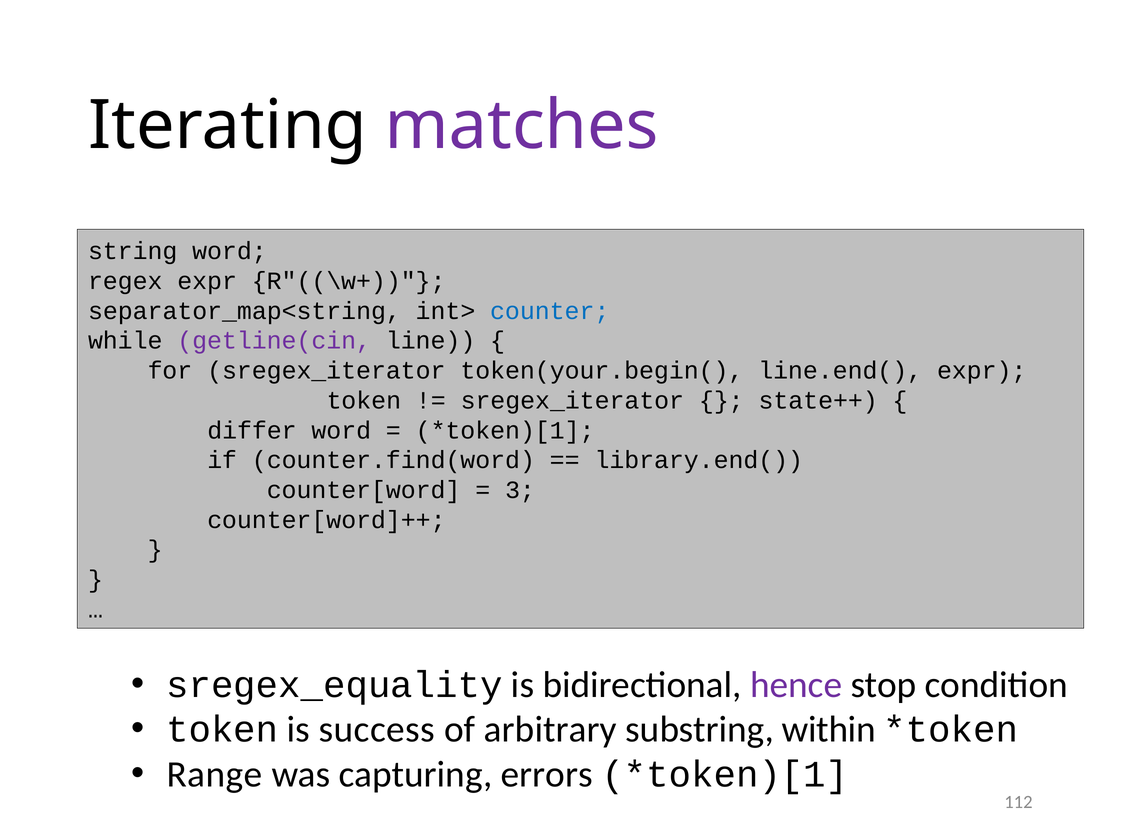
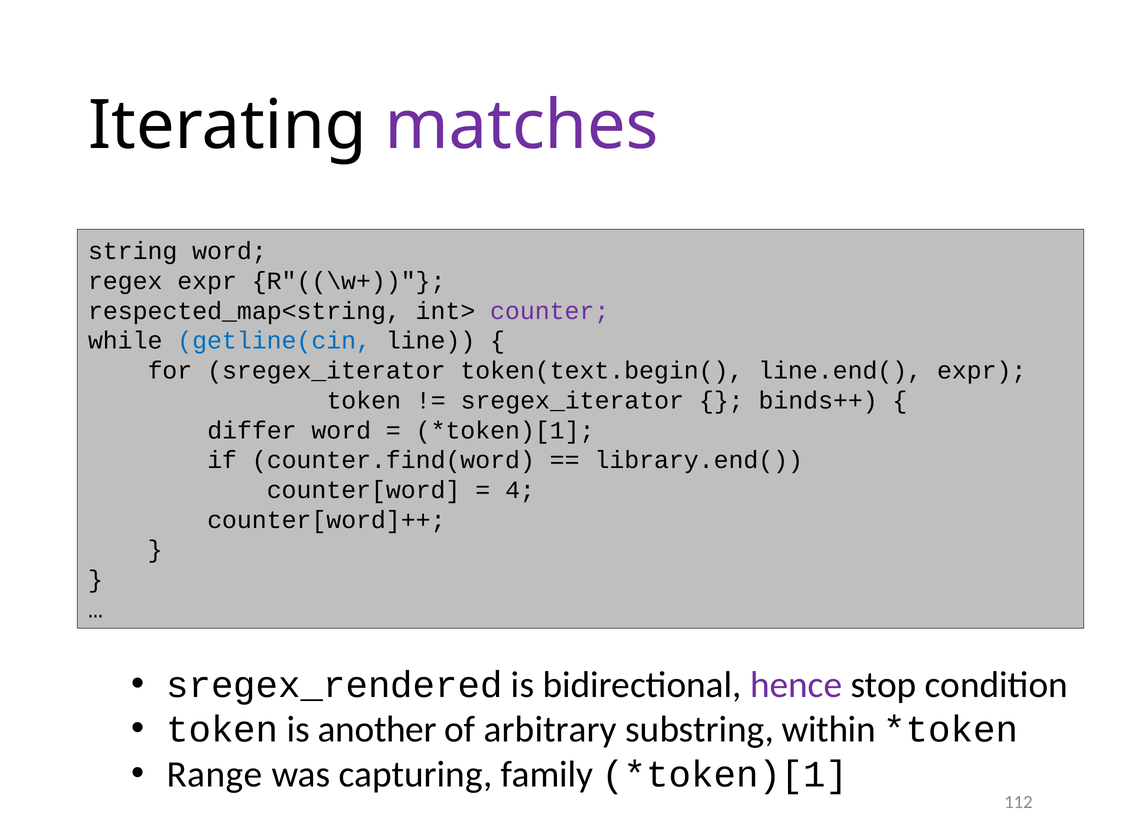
separator_map<string: separator_map<string -> respected_map<string (244, 311)
counter colour: blue -> purple (550, 311)
getline(cin colour: purple -> blue (274, 341)
token(your.begin(: token(your.begin( -> token(text.begin( (602, 371)
state++: state++ -> binds++ (818, 401)
3: 3 -> 4 (520, 490)
sregex_equality: sregex_equality -> sregex_rendered (334, 685)
success: success -> another (377, 730)
errors: errors -> family (547, 775)
